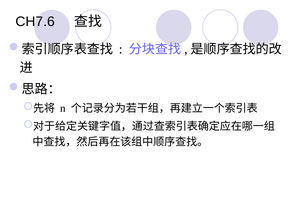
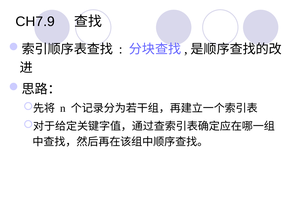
CH7.6: CH7.6 -> CH7.9 (35, 22)
